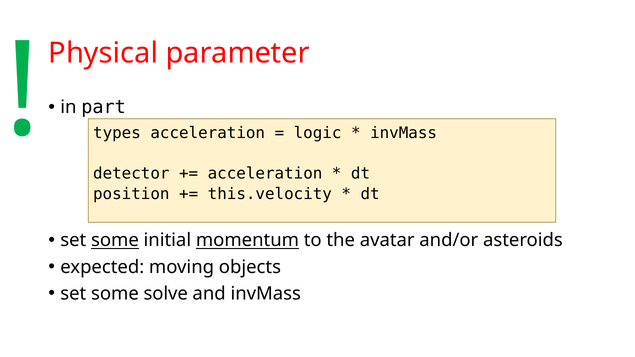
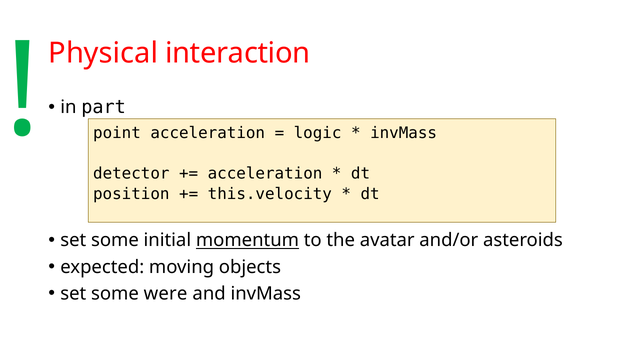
parameter: parameter -> interaction (238, 53)
types: types -> point (117, 133)
some underline: present -> none (115, 240)
solve: solve -> were (166, 294)
